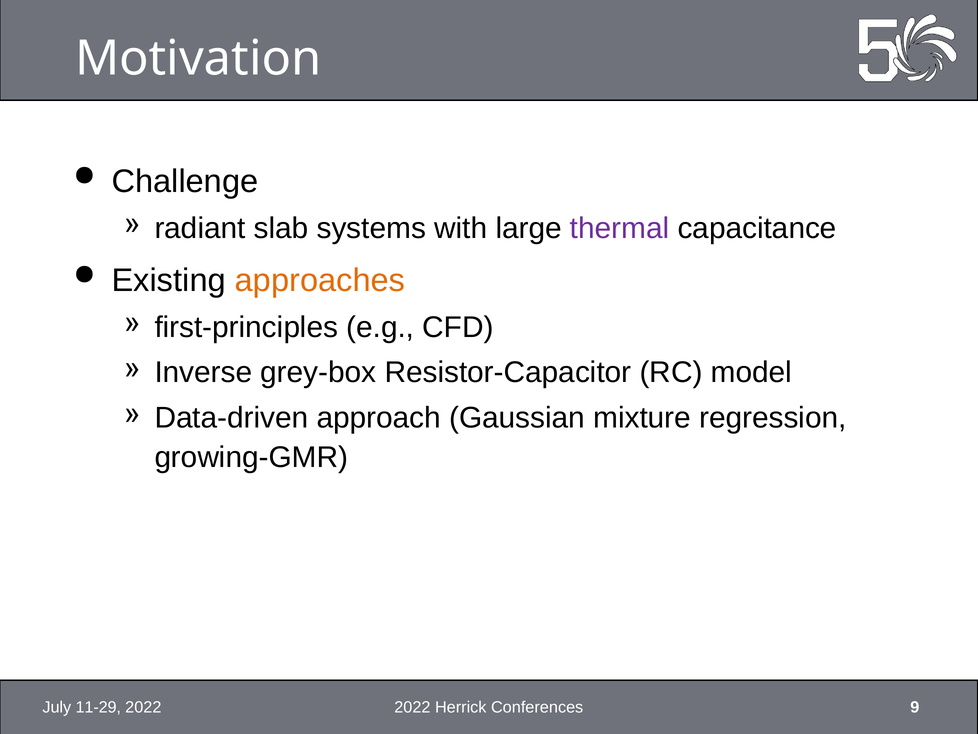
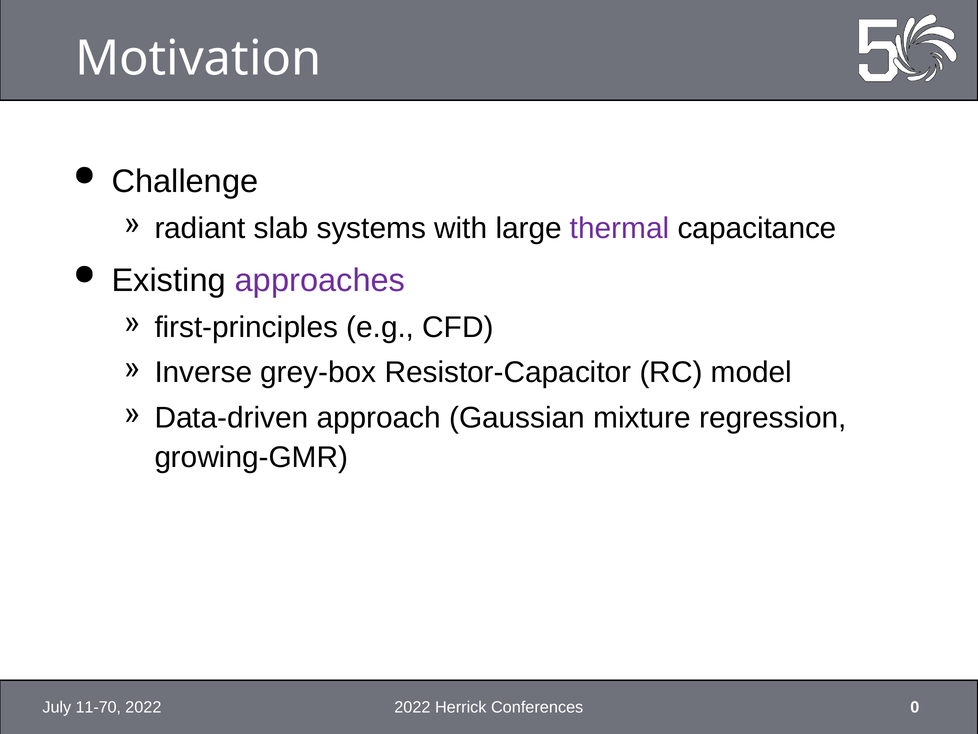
approaches colour: orange -> purple (320, 280)
11-29: 11-29 -> 11-70 (98, 707)
9: 9 -> 0 (915, 707)
